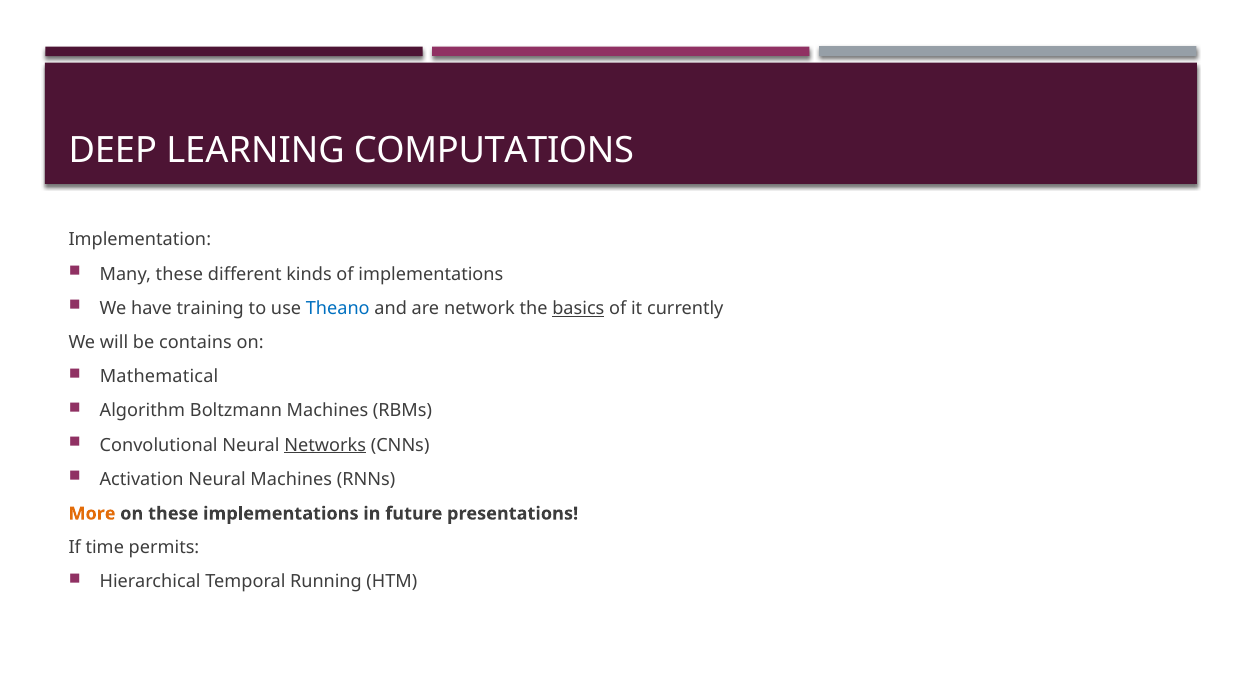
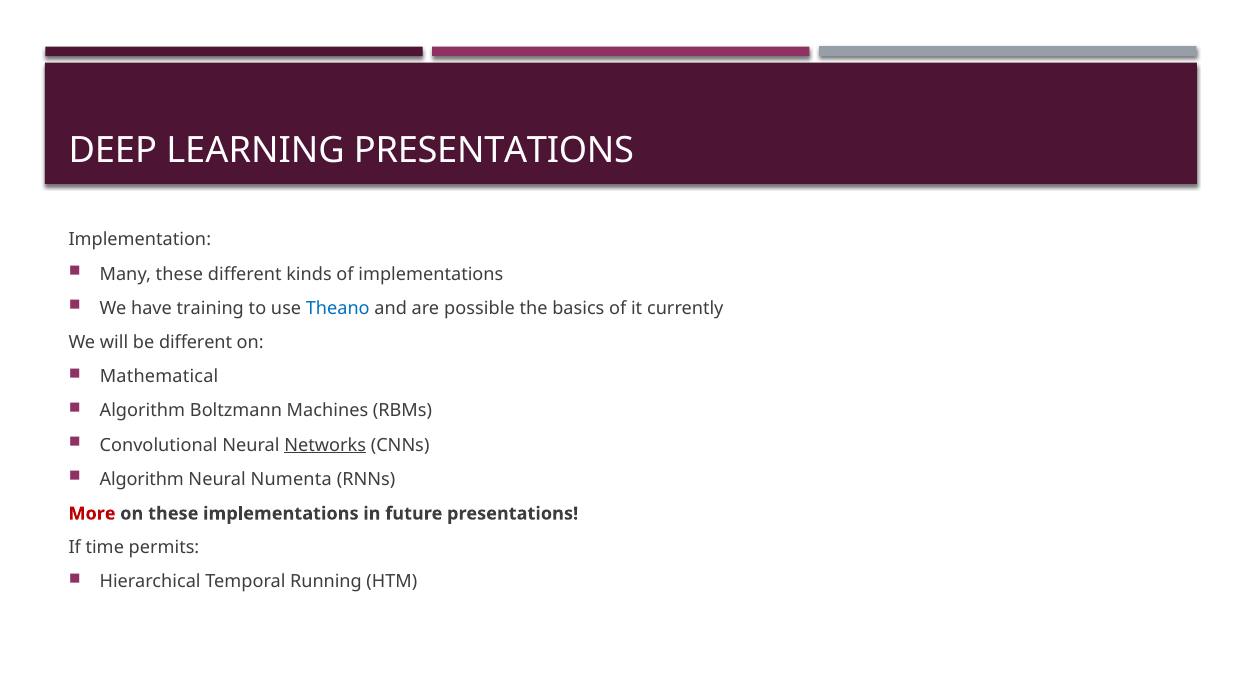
LEARNING COMPUTATIONS: COMPUTATIONS -> PRESENTATIONS (494, 151)
network: network -> possible (479, 308)
basics underline: present -> none (578, 308)
be contains: contains -> different (196, 342)
Activation: Activation -> Algorithm (142, 479)
Neural Machines: Machines -> Numenta (291, 479)
More colour: orange -> red (92, 513)
